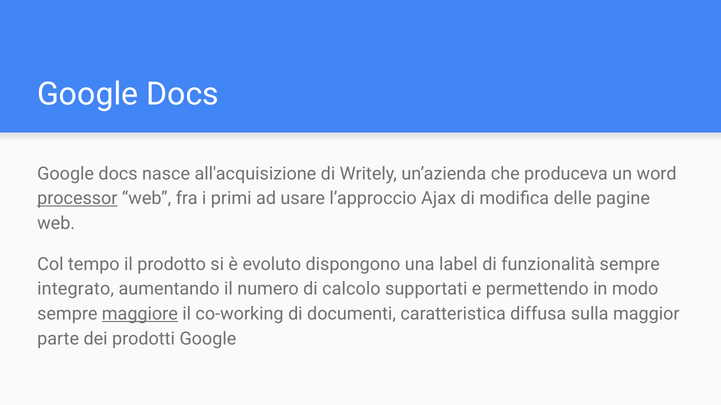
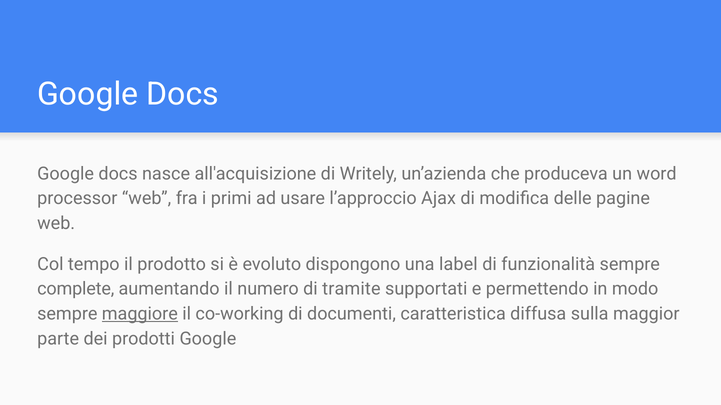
processor underline: present -> none (77, 199)
integrato: integrato -> complete (76, 289)
calcolo: calcolo -> tramite (351, 289)
